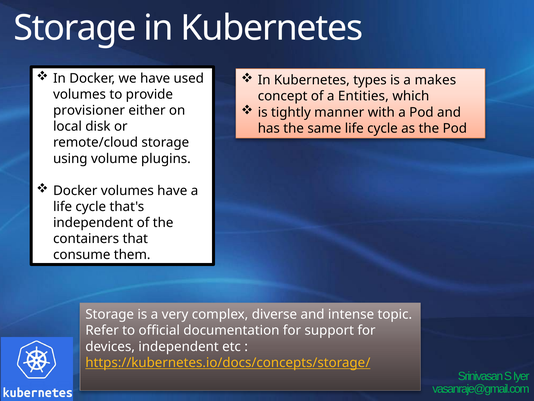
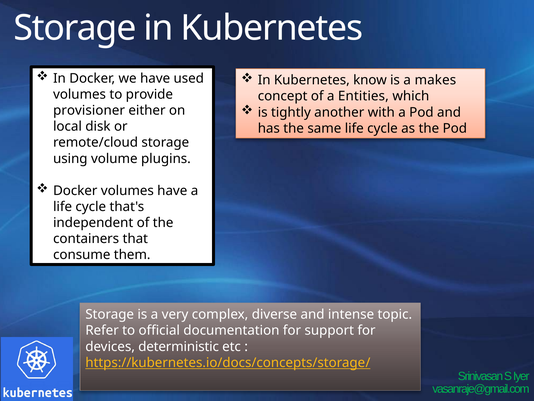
types: types -> know (370, 80)
manner: manner -> another (339, 112)
devices independent: independent -> deterministic (179, 346)
